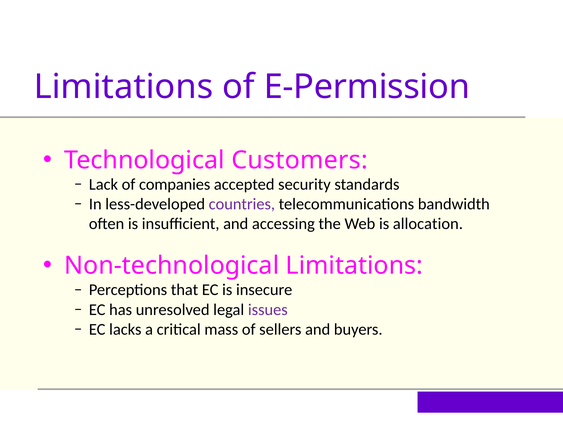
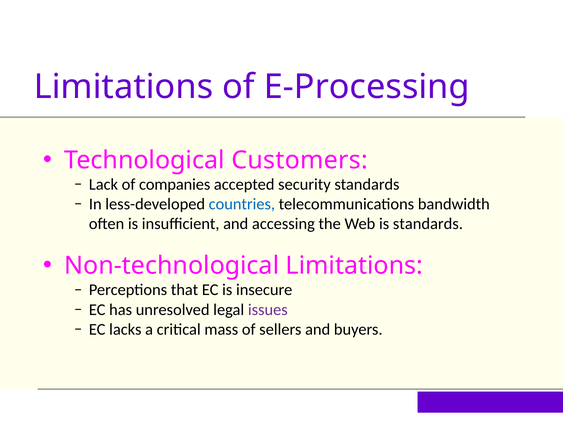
E-Permission: E-Permission -> E-Processing (367, 87)
countries colour: purple -> blue (242, 204)
is allocation: allocation -> standards (428, 224)
